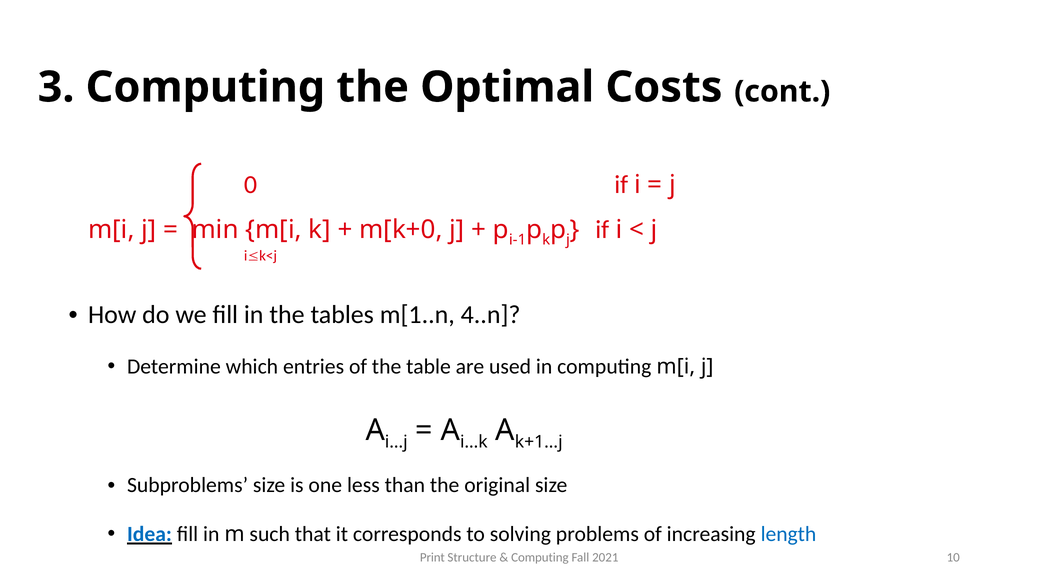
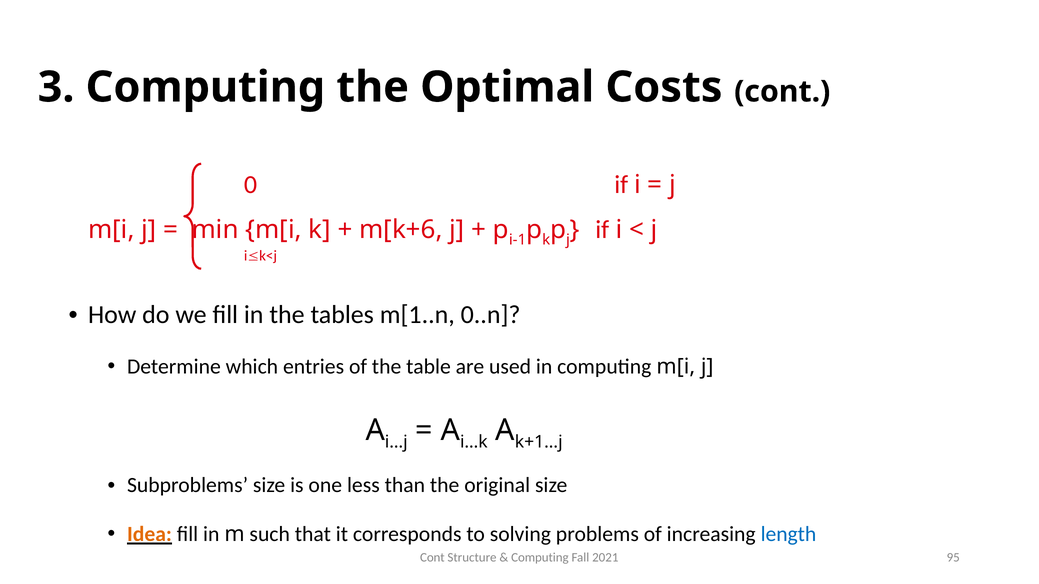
m[k+0: m[k+0 -> m[k+6 (401, 230)
4..n: 4..n -> 0..n (491, 315)
Idea colour: blue -> orange (149, 535)
Print: Print -> Cont (432, 558)
10: 10 -> 95 (953, 558)
